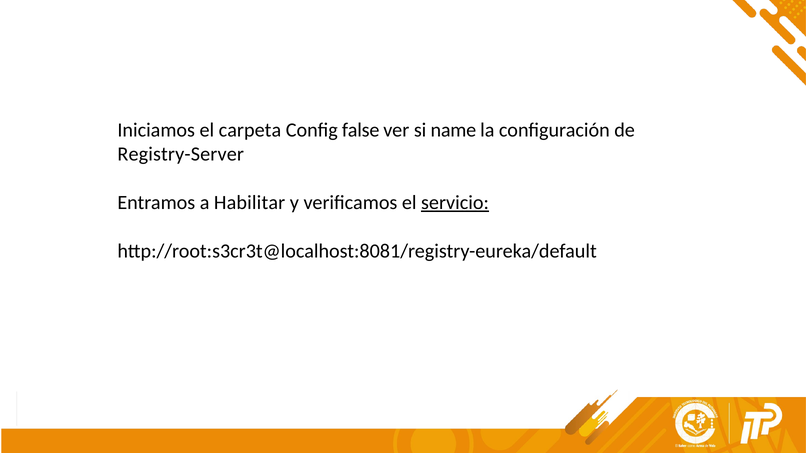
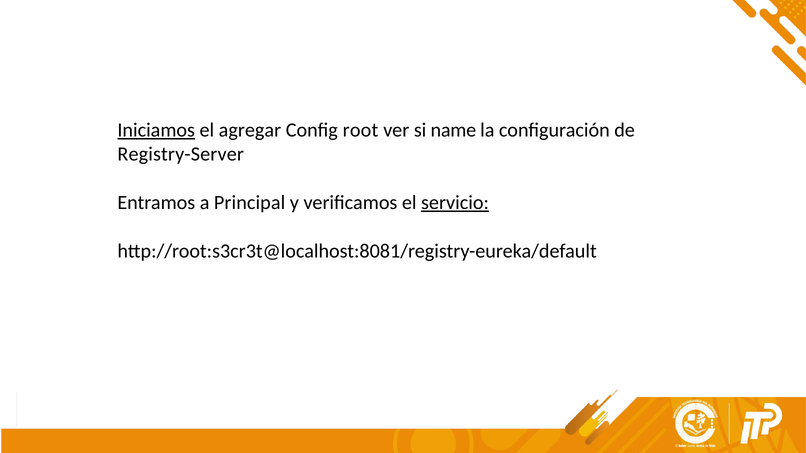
Iniciamos underline: none -> present (156, 130)
carpeta: carpeta -> agregar (250, 130)
false: false -> root (360, 130)
Habilitar: Habilitar -> Principal (250, 203)
